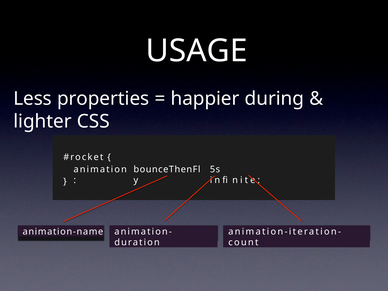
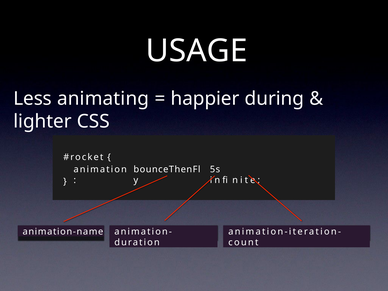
properties: properties -> animating (103, 99)
